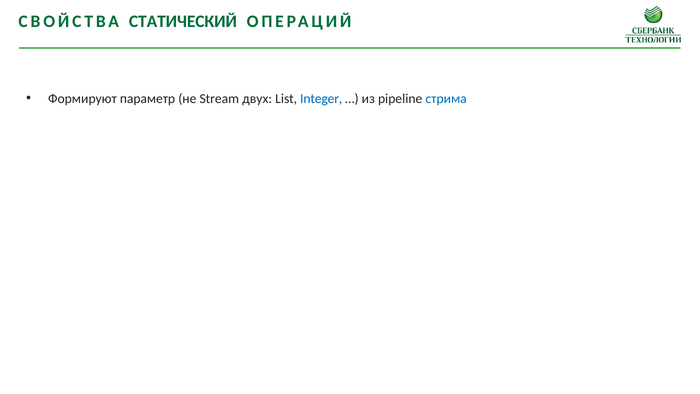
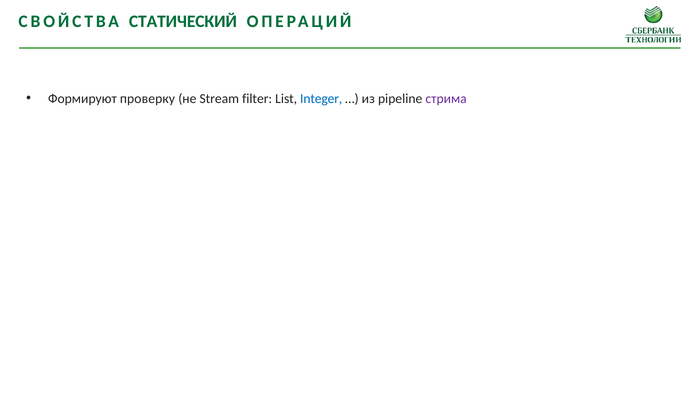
параметр: параметр -> проверку (147, 99)
двух: двух -> filter (257, 99)
стрима colour: blue -> purple (446, 99)
